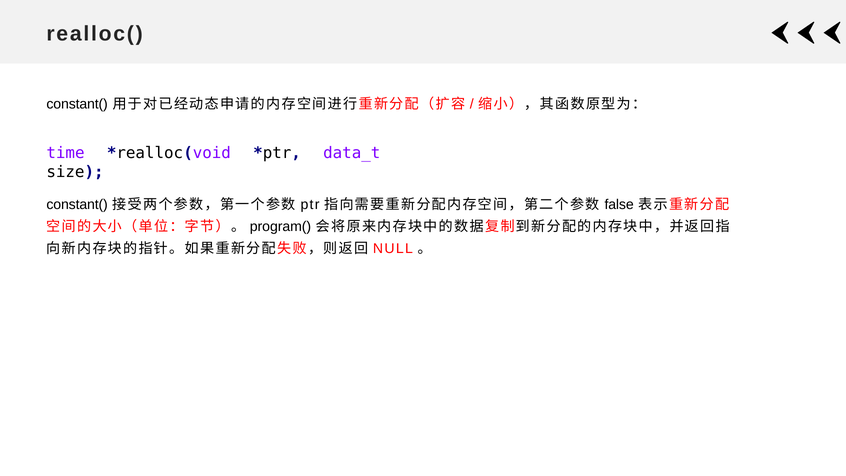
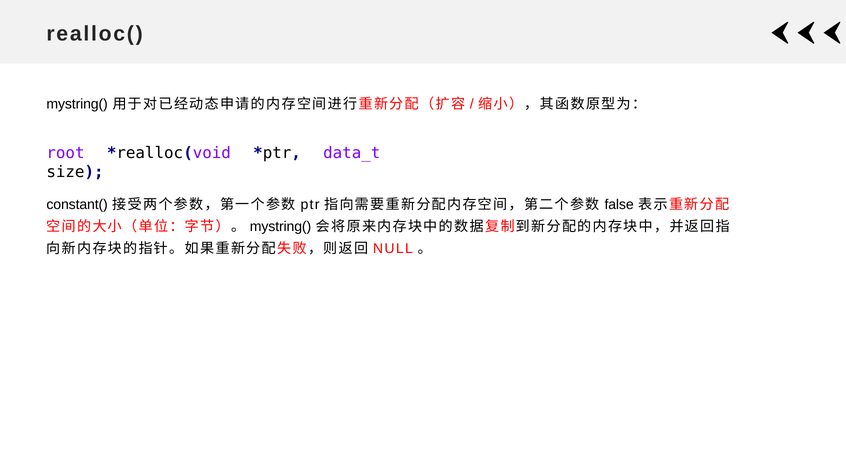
constant(: constant( -> mystring( (77, 104)
time: time -> root (66, 153)
program(: program( -> mystring( (281, 226)
